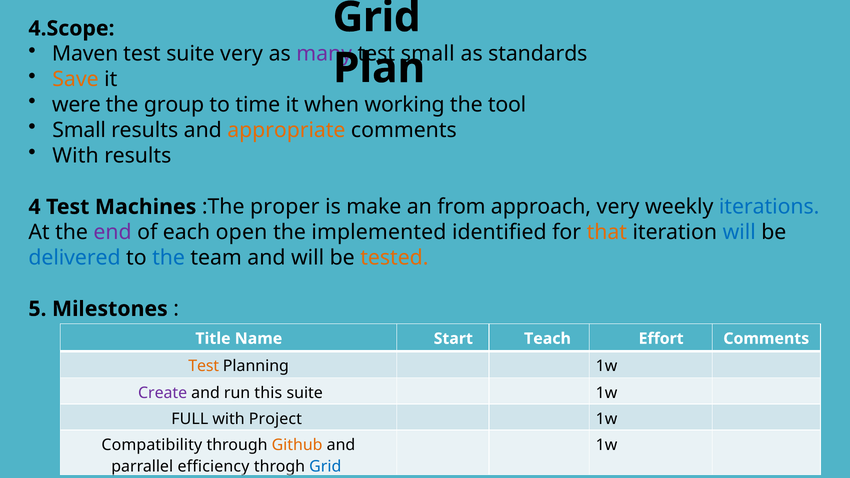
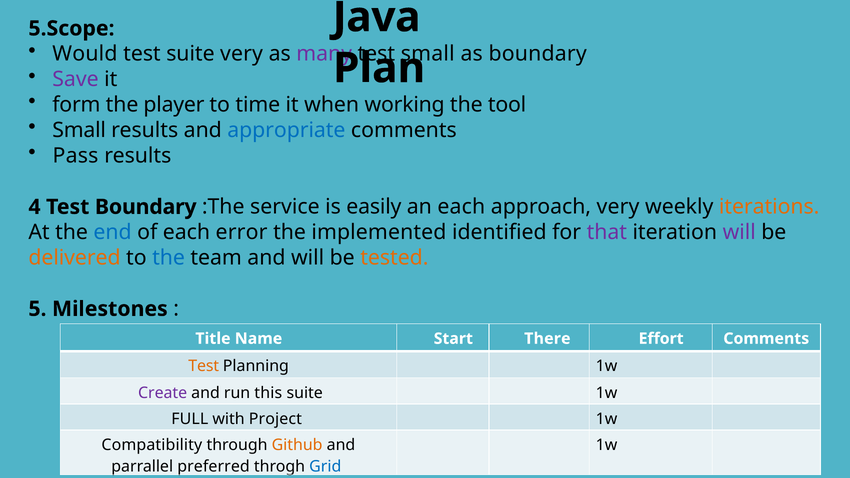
Grid: Grid -> Java (377, 17)
4.Scope: 4.Scope -> 5.Scope (71, 28)
Maven: Maven -> Would (85, 54)
as standards: standards -> boundary (538, 54)
Save colour: orange -> purple (76, 79)
were: were -> form (76, 105)
group: group -> player (174, 105)
appropriate colour: orange -> blue (286, 130)
With: With -> Pass (75, 156)
Test Machines: Machines -> Boundary (146, 207)
proper: proper -> service (285, 207)
make: make -> easily (374, 207)
an from: from -> each (461, 207)
iterations colour: blue -> orange (769, 207)
end colour: purple -> blue (113, 232)
open: open -> error (242, 232)
that colour: orange -> purple (607, 232)
will colour: blue -> purple (739, 232)
delivered colour: blue -> orange (75, 258)
Teach: Teach -> There (547, 339)
efficiency: efficiency -> preferred (214, 467)
